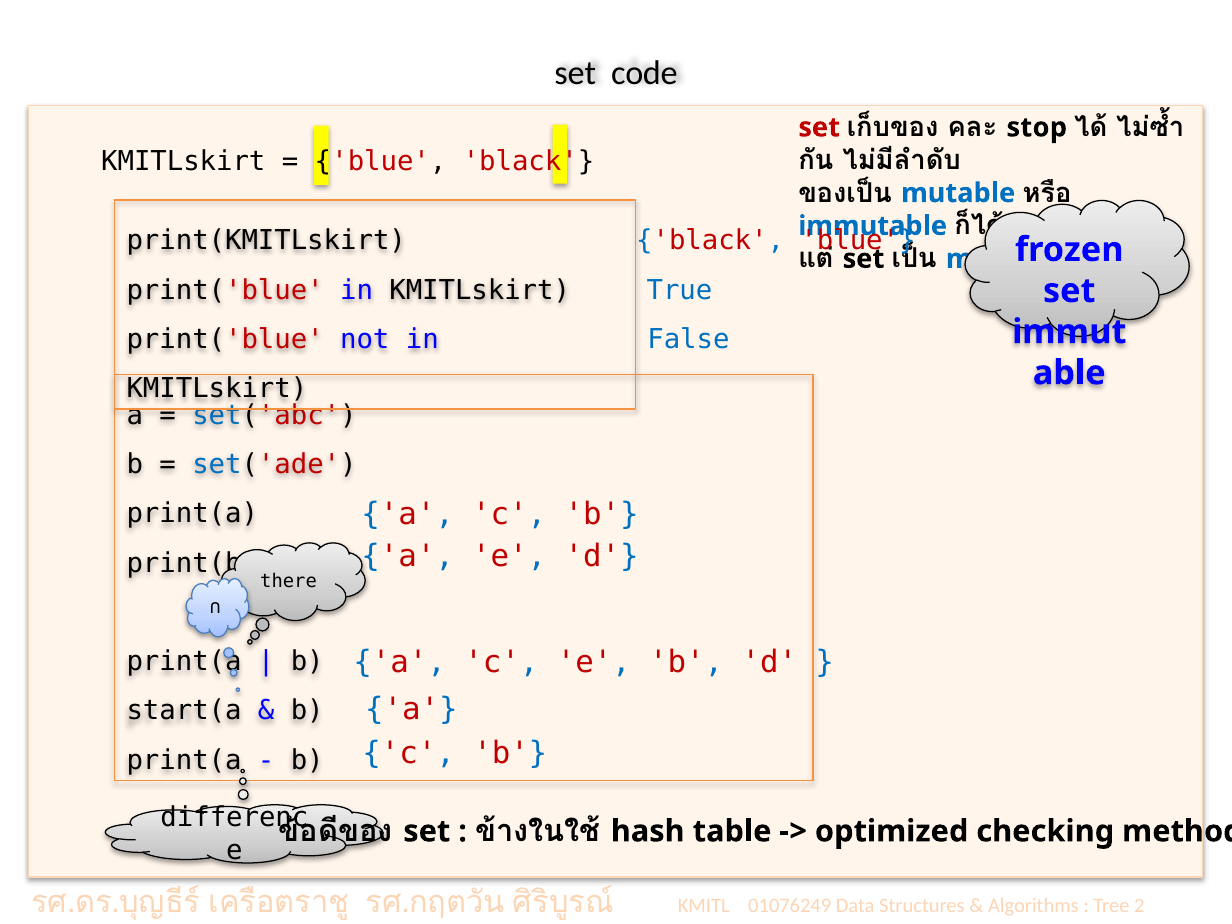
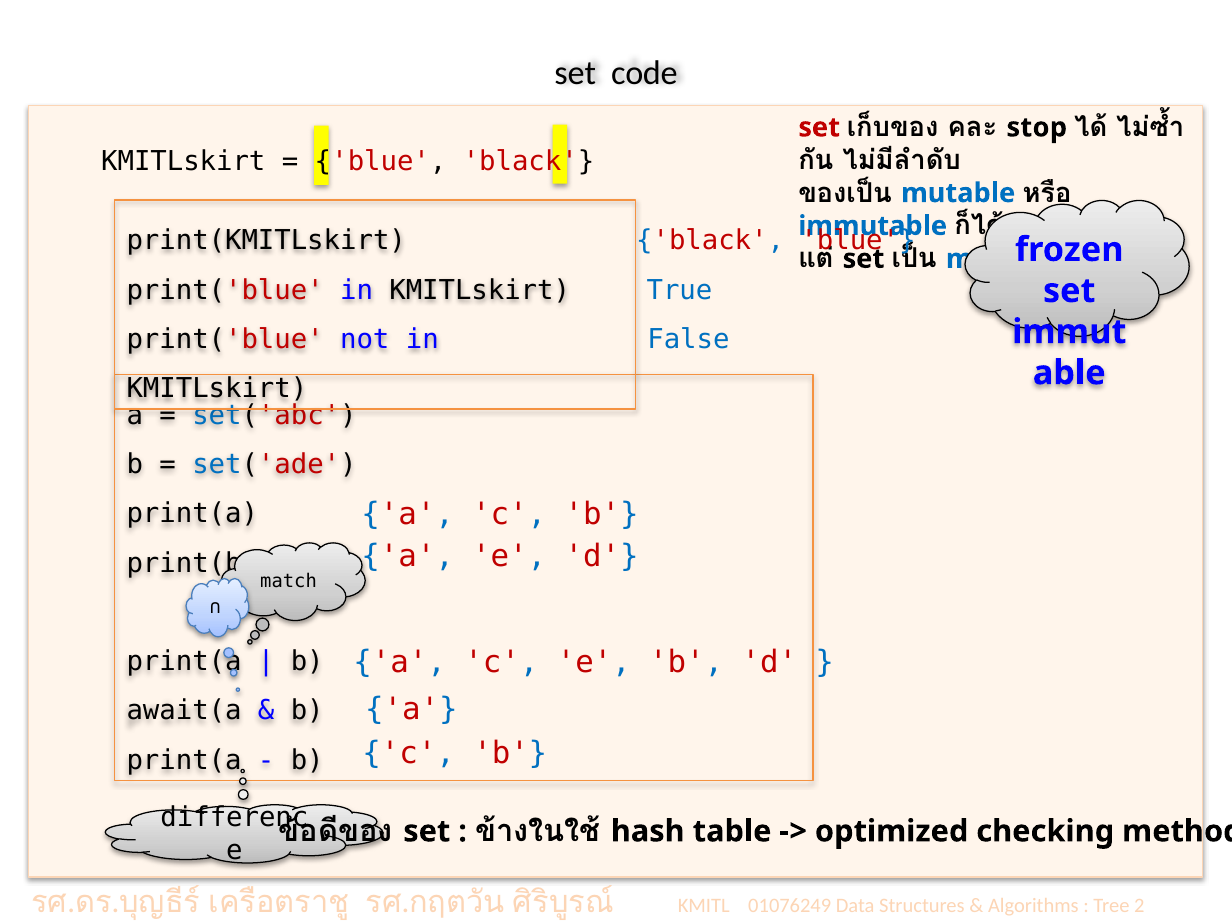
there: there -> match (289, 581)
start(a: start(a -> await(a (184, 711)
